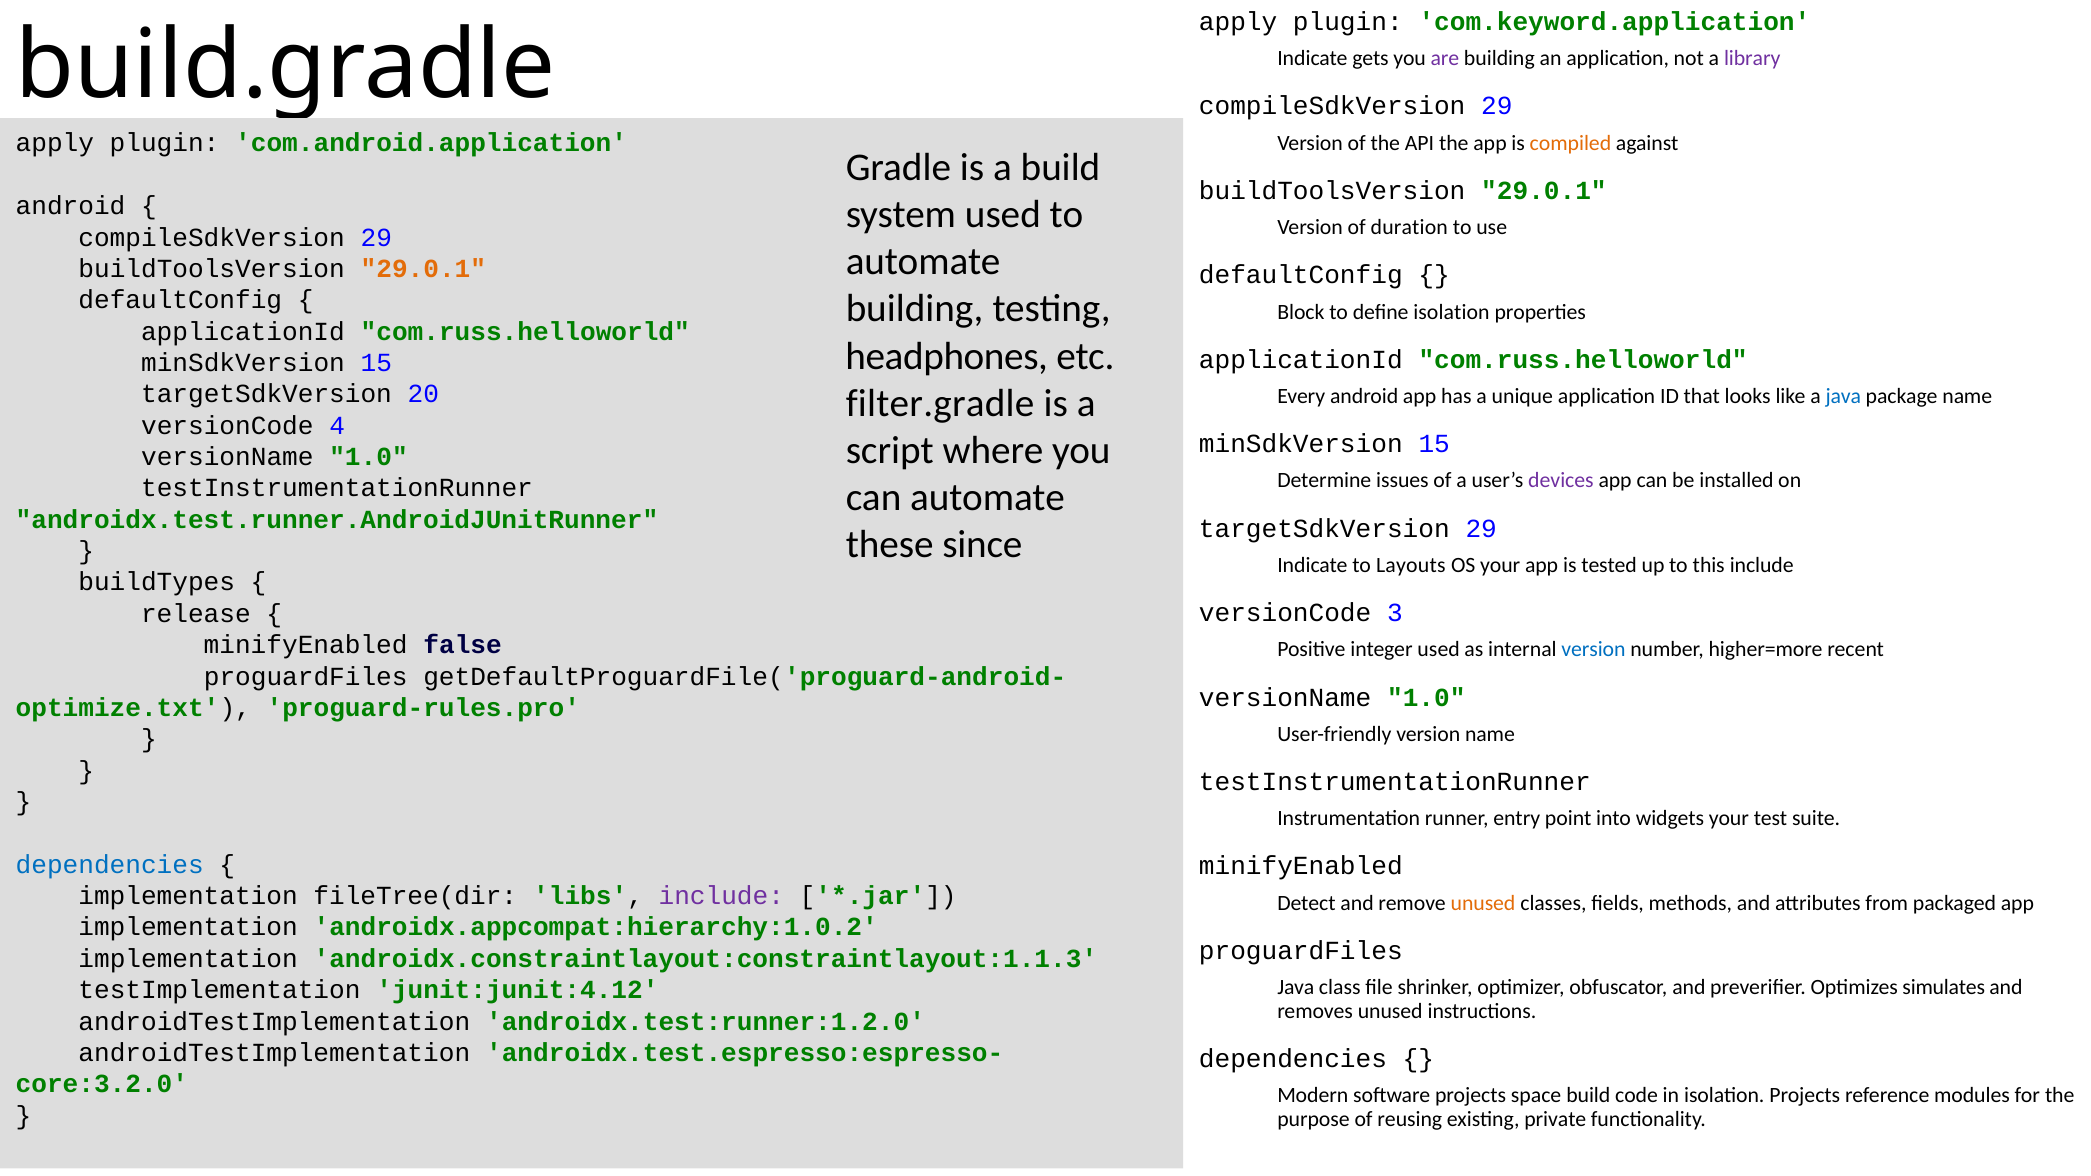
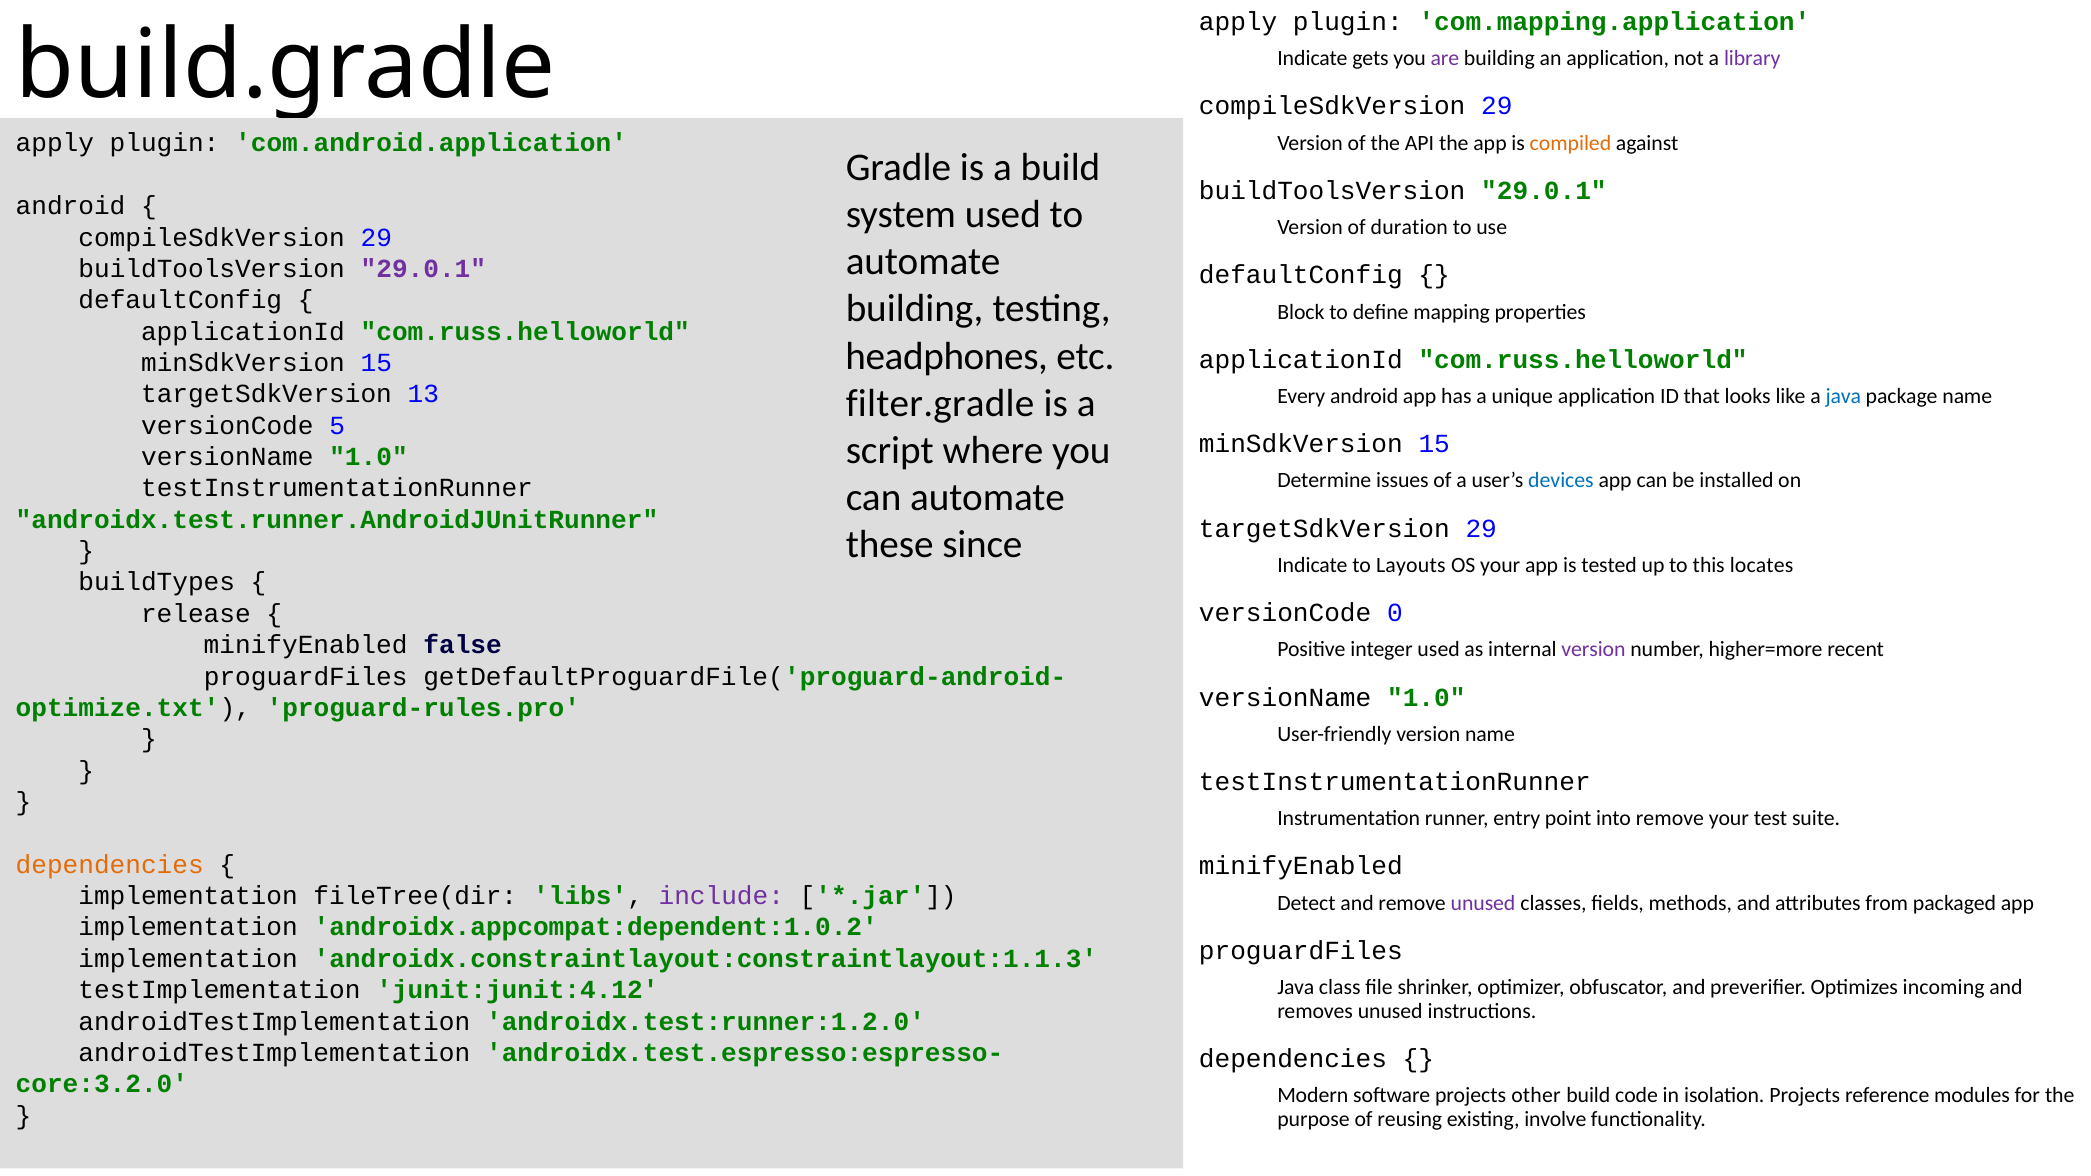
com.keyword.application: com.keyword.application -> com.mapping.application (1614, 22)
29.0.1 colour: orange -> purple (423, 269)
define isolation: isolation -> mapping (1452, 312)
20: 20 -> 13 (423, 394)
4: 4 -> 5 (337, 426)
devices colour: purple -> blue (1561, 481)
this include: include -> locates (1762, 565)
3: 3 -> 0 (1395, 613)
version colour: blue -> purple (1593, 650)
into widgets: widgets -> remove (1670, 819)
dependencies colour: blue -> orange (110, 865)
unused colour: orange -> purple (1483, 903)
androidx.appcompat:hierarchy:1.0.2: androidx.appcompat:hierarchy:1.0.2 -> androidx.appcompat:dependent:1.0.2 (596, 927)
simulates: simulates -> incoming (1944, 988)
space: space -> other (1536, 1096)
private: private -> involve (1555, 1119)
